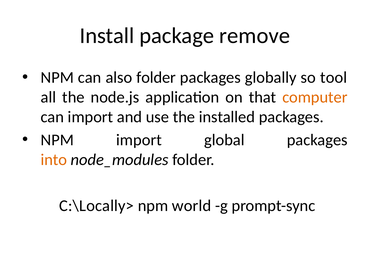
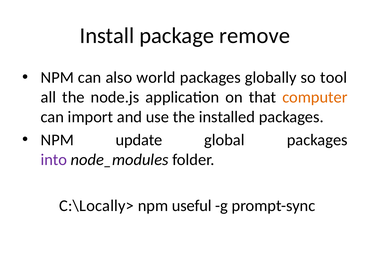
also folder: folder -> world (156, 78)
NPM import: import -> update (139, 140)
into colour: orange -> purple (54, 160)
world: world -> useful (192, 206)
